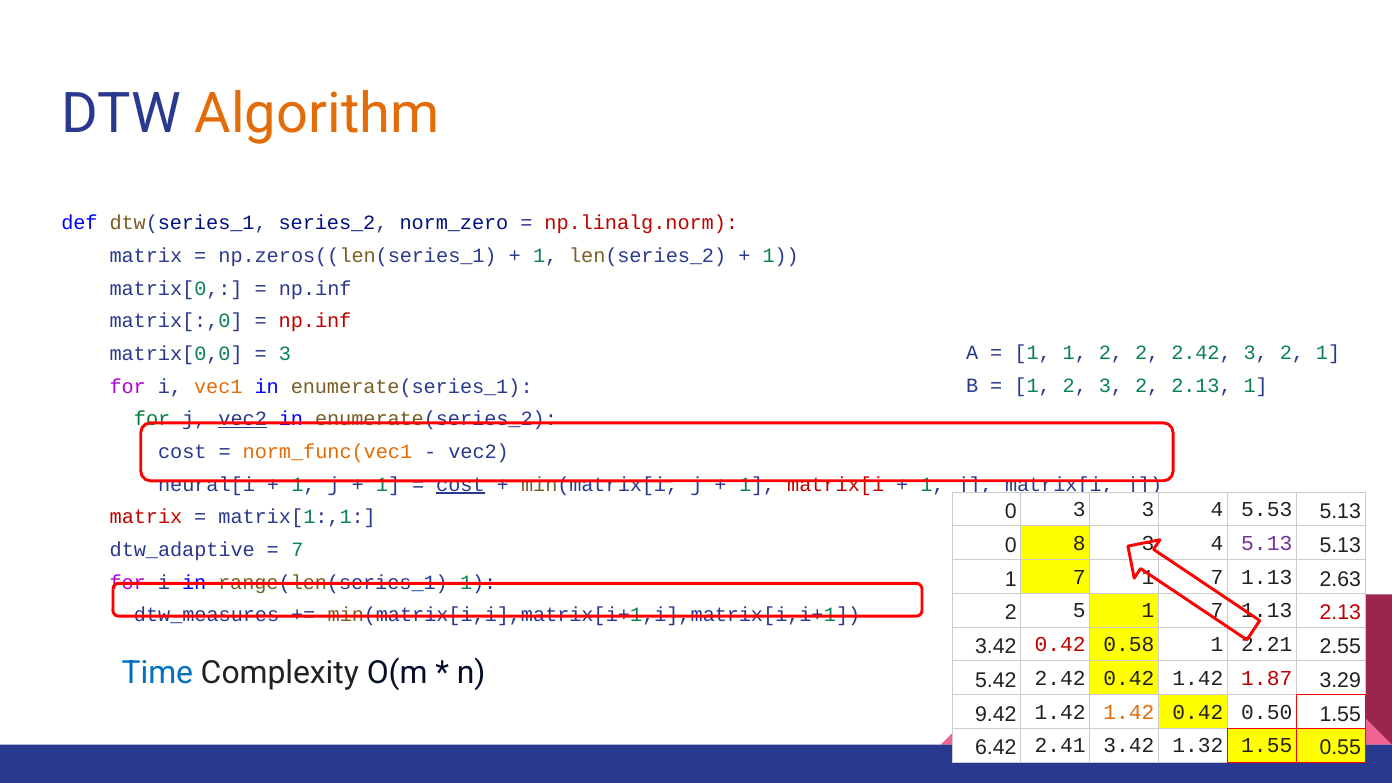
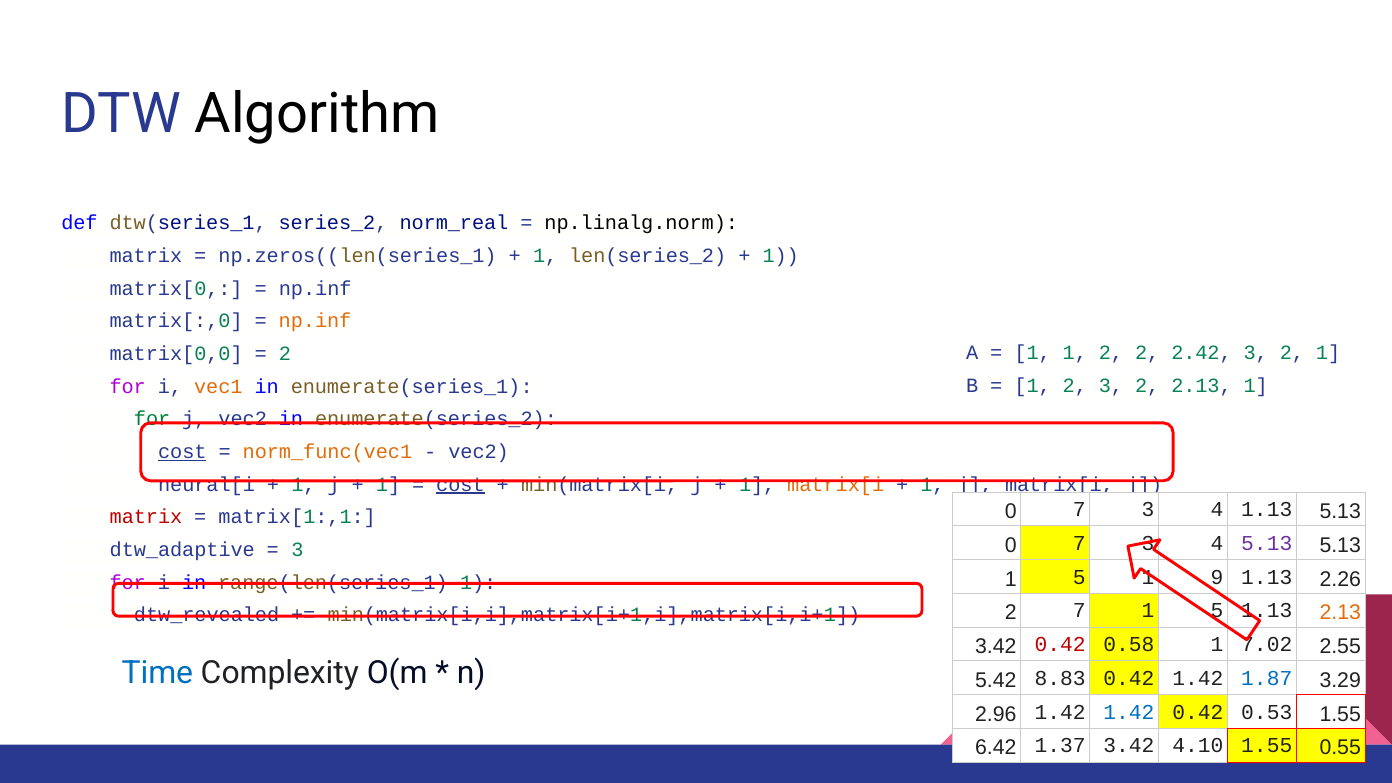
Algorithm colour: orange -> black (317, 114)
norm_zero: norm_zero -> norm_real (454, 223)
np.linalg.norm colour: red -> black (641, 223)
np.inf colour: red -> orange (315, 321)
3: 3 -> 2 (285, 354)
vec2 underline: present -> none (243, 419)
cost underline: none -> present (182, 452)
matrix[i colour: red -> orange (836, 484)
3: 3 -> 7 (1079, 510)
4 5.53: 5.53 -> 1.13 (1267, 510)
8: 8 -> 7 (1079, 543)
7: 7 -> 3 (297, 550)
7: 7 -> 5 (1079, 577)
7: 7 -> 9 (1217, 577)
2.63: 2.63 -> 2.26 (1340, 579)
2 5: 5 -> 7 (1079, 611)
7: 7 -> 5 (1217, 611)
2.13 colour: red -> orange (1340, 613)
dtw_measures: dtw_measures -> dtw_revealed (207, 615)
2.21: 2.21 -> 7.02 (1267, 645)
5.42 2.42: 2.42 -> 8.83 (1060, 678)
1.87 colour: red -> blue (1267, 678)
9.42: 9.42 -> 2.96 (996, 714)
1.42 colour: orange -> blue (1129, 712)
0.50: 0.50 -> 0.53 (1267, 712)
2.41: 2.41 -> 1.37 (1060, 746)
1.32: 1.32 -> 4.10 (1198, 746)
